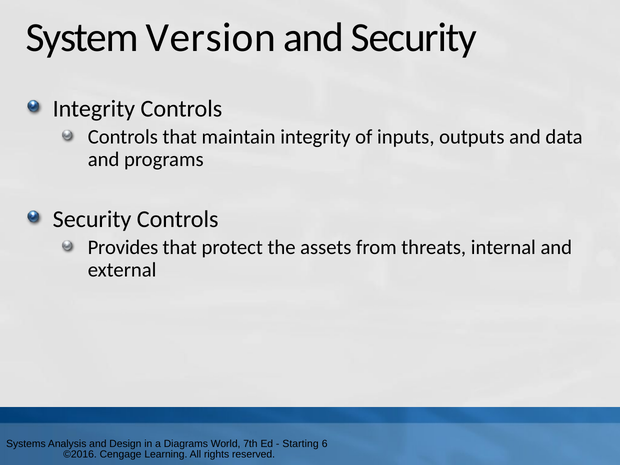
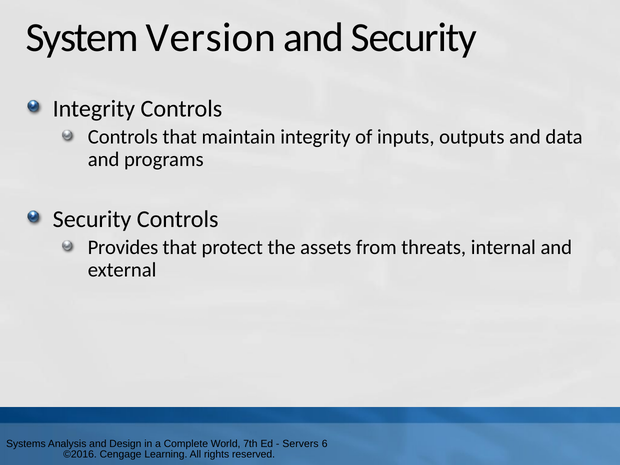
Diagrams: Diagrams -> Complete (186, 444)
Starting: Starting -> Servers (301, 444)
